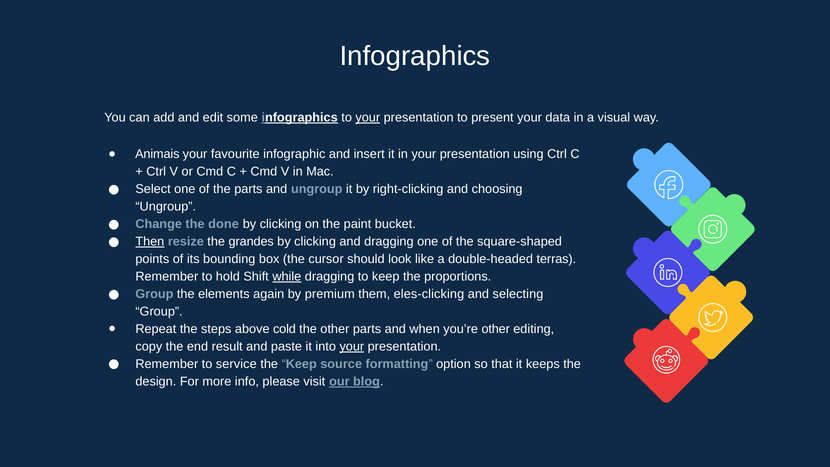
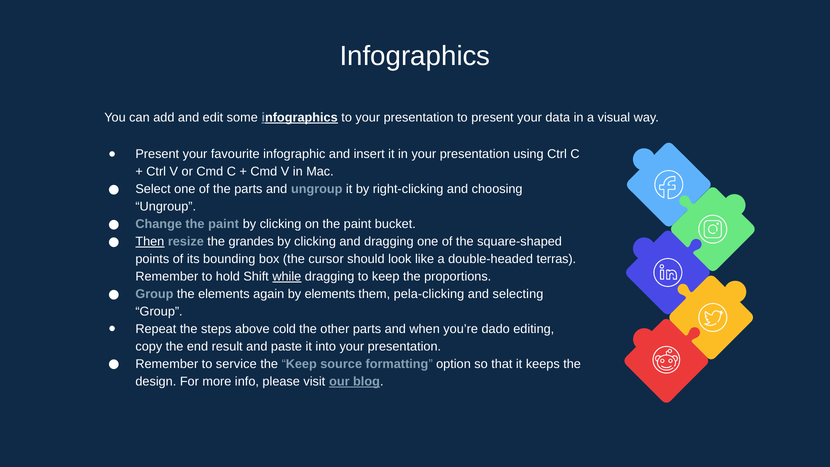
your underline: present -> none (368, 117)
Animais: Animais -> Present (157, 154)
Change the done: done -> paint (224, 224)
by premium: premium -> elements (330, 294)
eles-clicking: eles-clicking -> pela-clicking (429, 294)
you’re other: other -> dado (496, 329)
your underline: present -> none (352, 346)
